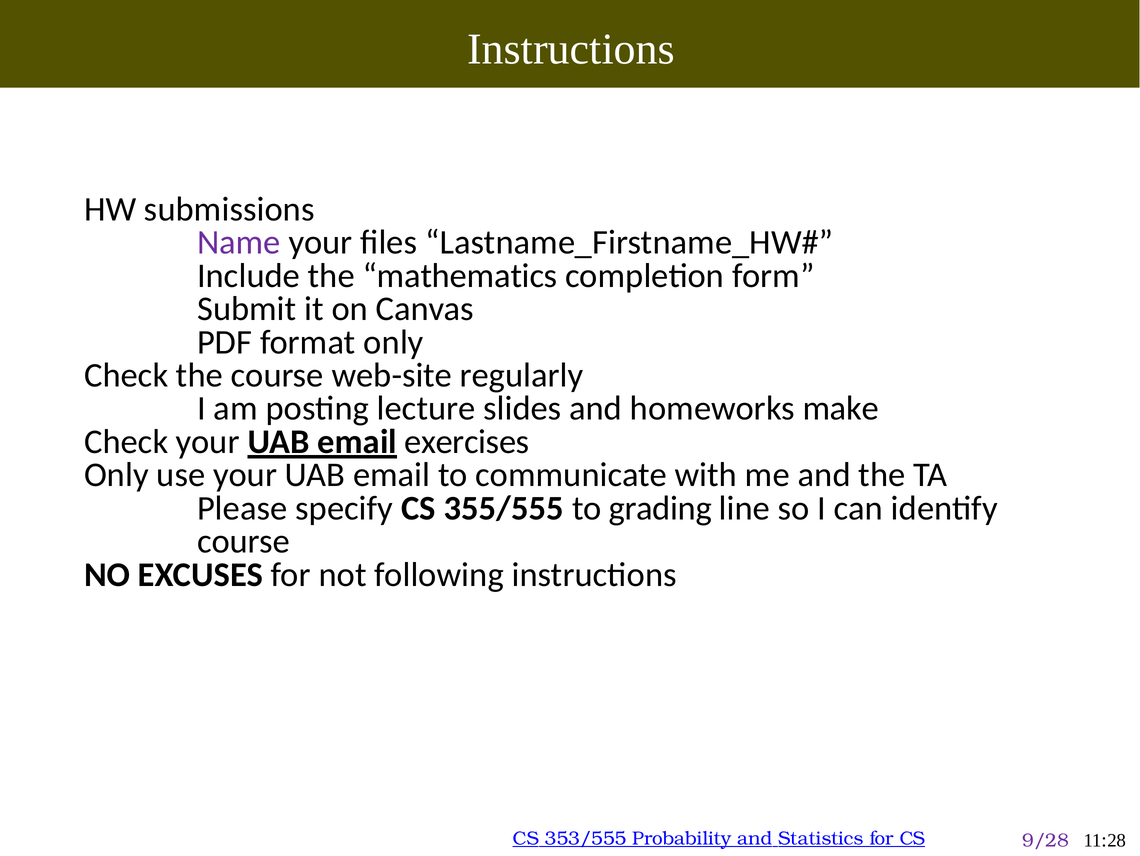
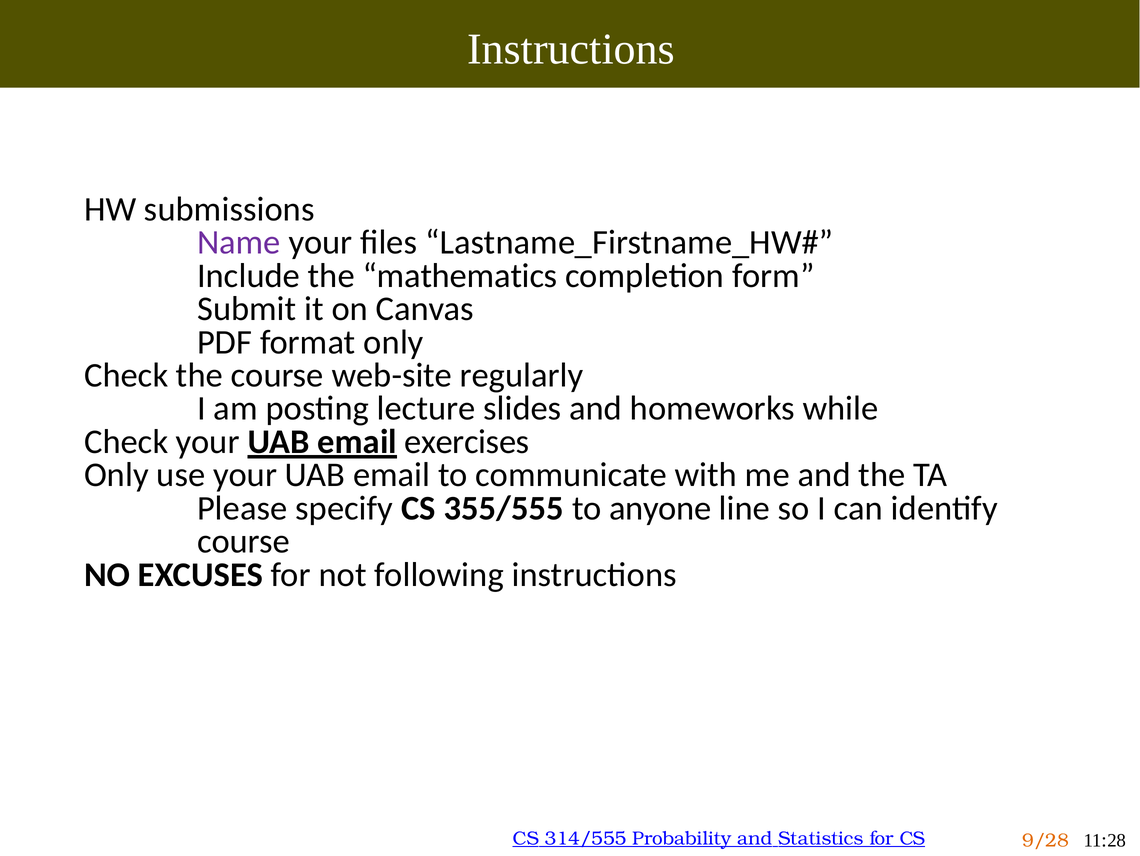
make: make -> while (841, 408)
grading: grading -> anyone (660, 508)
353/555: 353/555 -> 314/555 (586, 838)
9/28 colour: purple -> orange (1046, 840)
